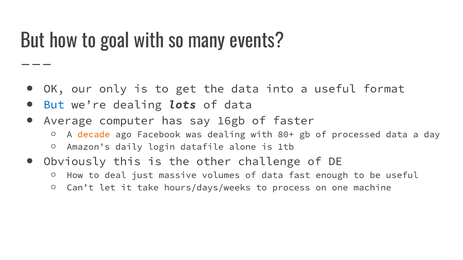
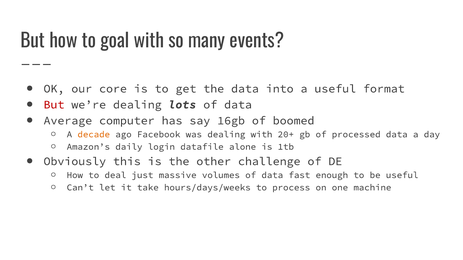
only: only -> core (113, 89)
But colour: blue -> red (54, 105)
faster: faster -> boomed (294, 121)
80+: 80+ -> 20+ (286, 135)
